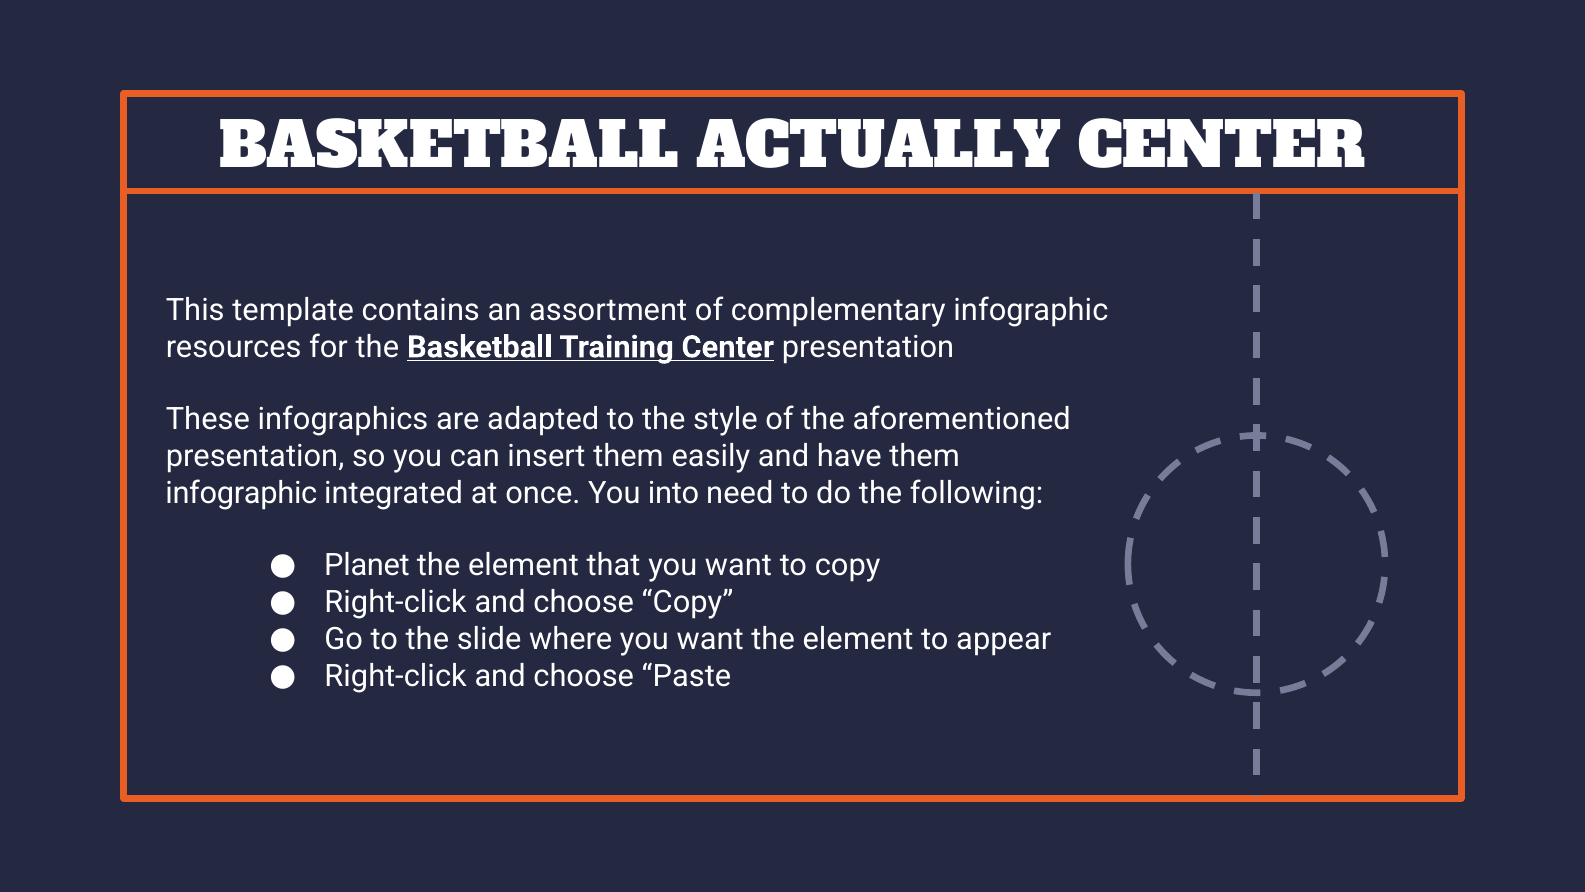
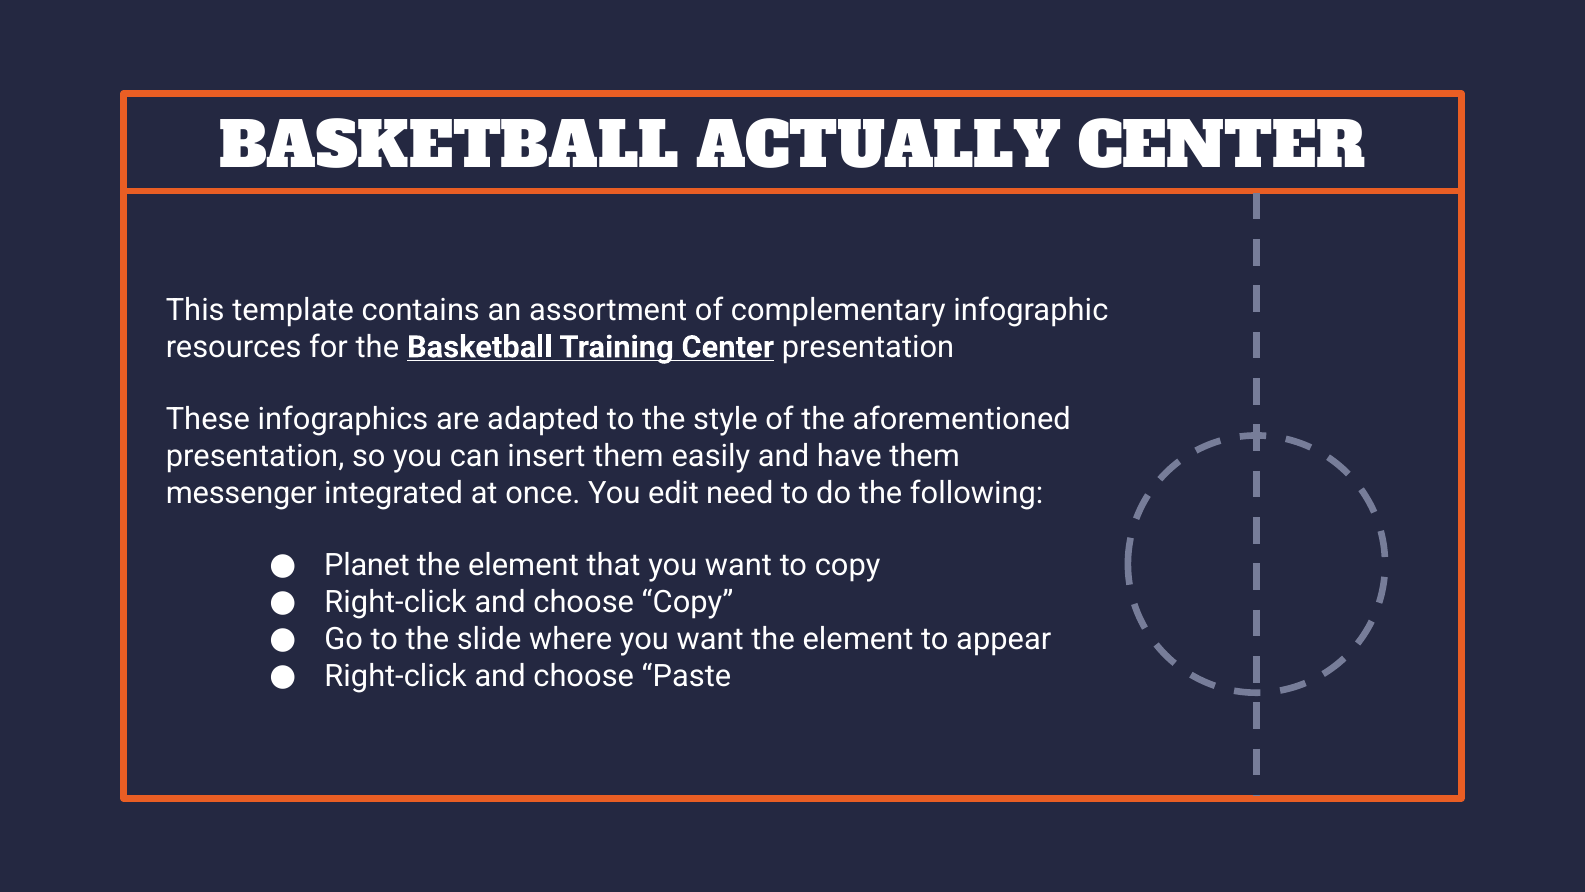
infographic: infographic -> messenger (241, 493)
into: into -> edit (673, 493)
